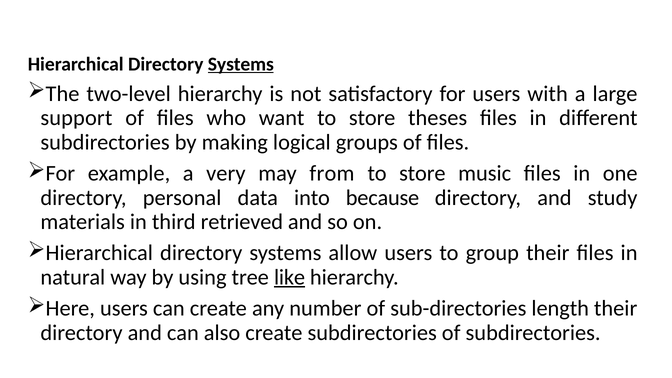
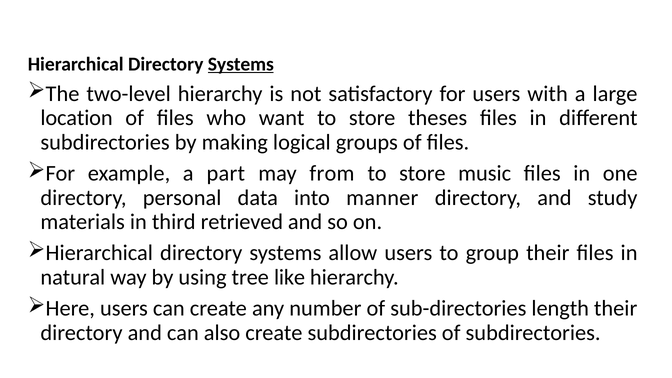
support: support -> location (77, 118)
very: very -> part (226, 173)
because: because -> manner (382, 198)
like underline: present -> none (290, 277)
